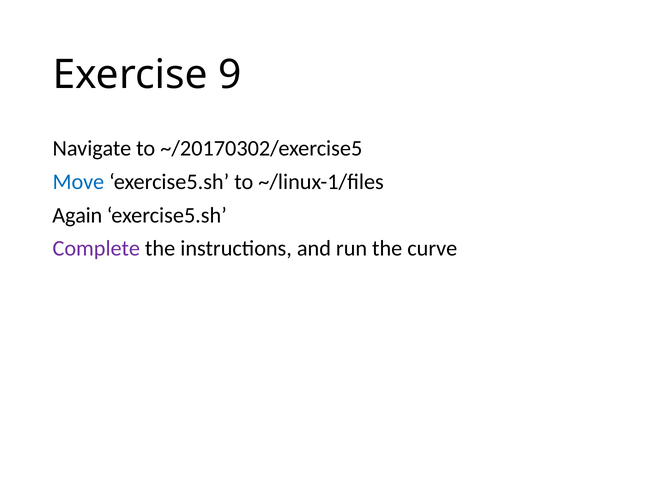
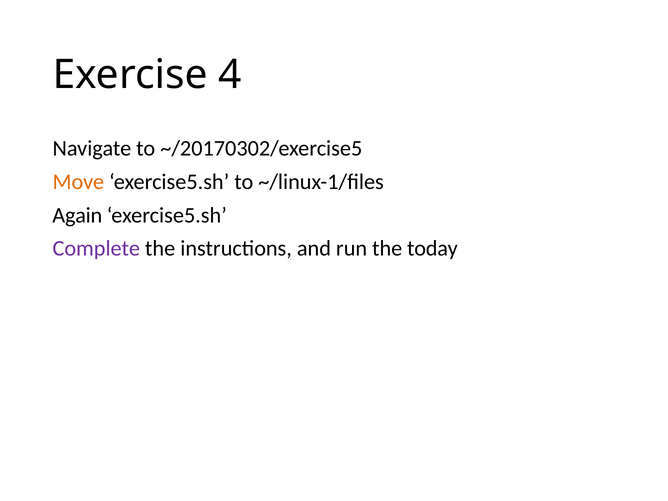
9: 9 -> 4 (230, 75)
Move colour: blue -> orange (78, 182)
curve: curve -> today (432, 249)
